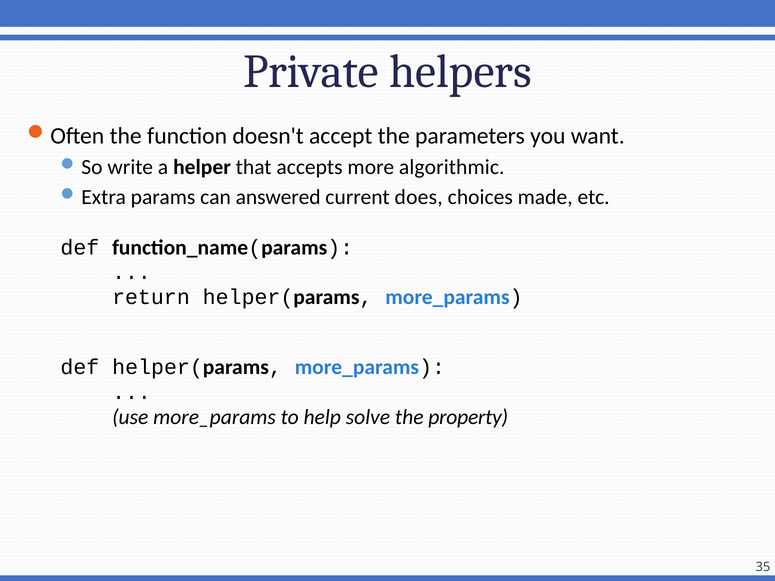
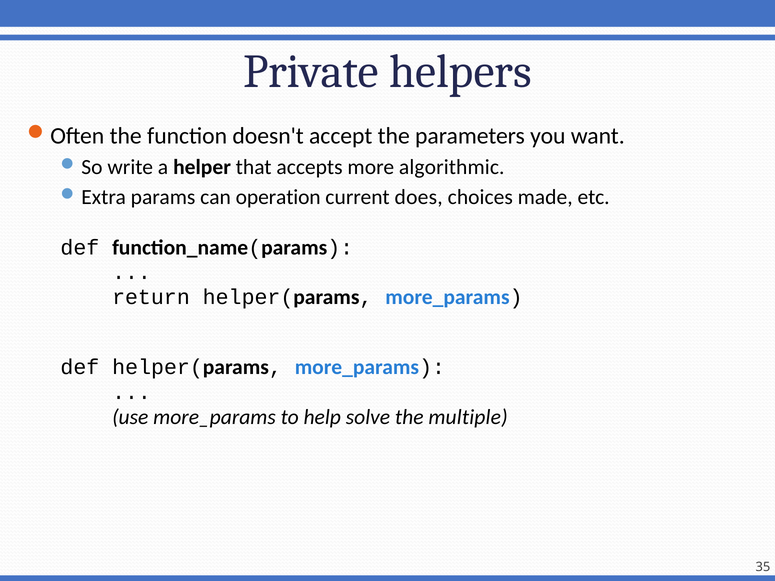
answered: answered -> operation (278, 197)
property: property -> multiple (468, 417)
